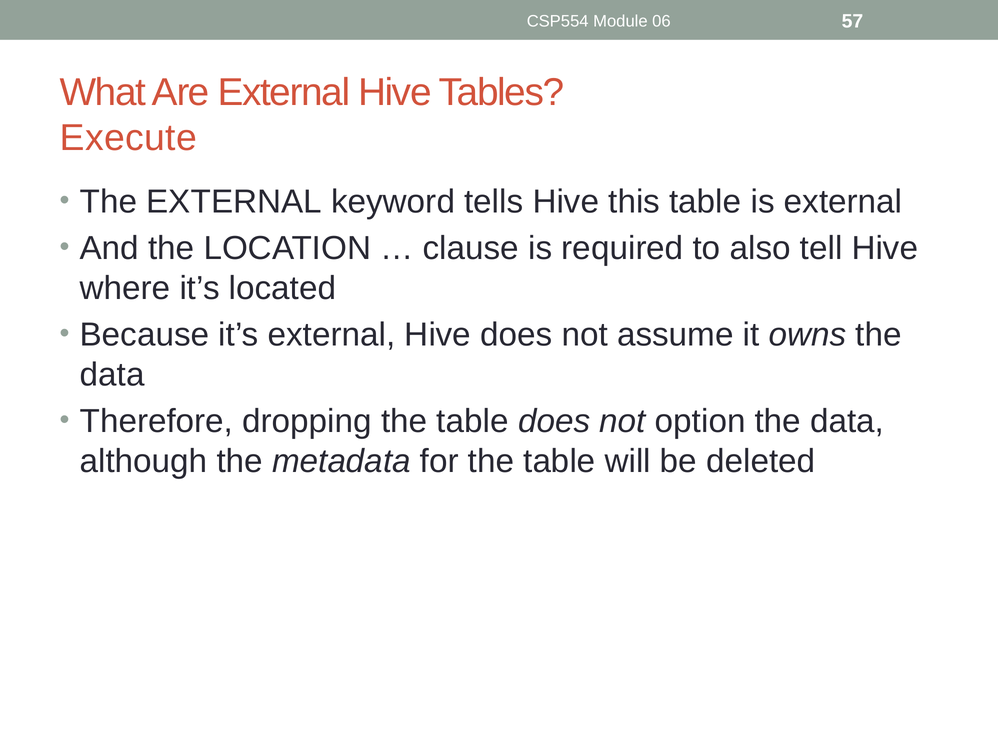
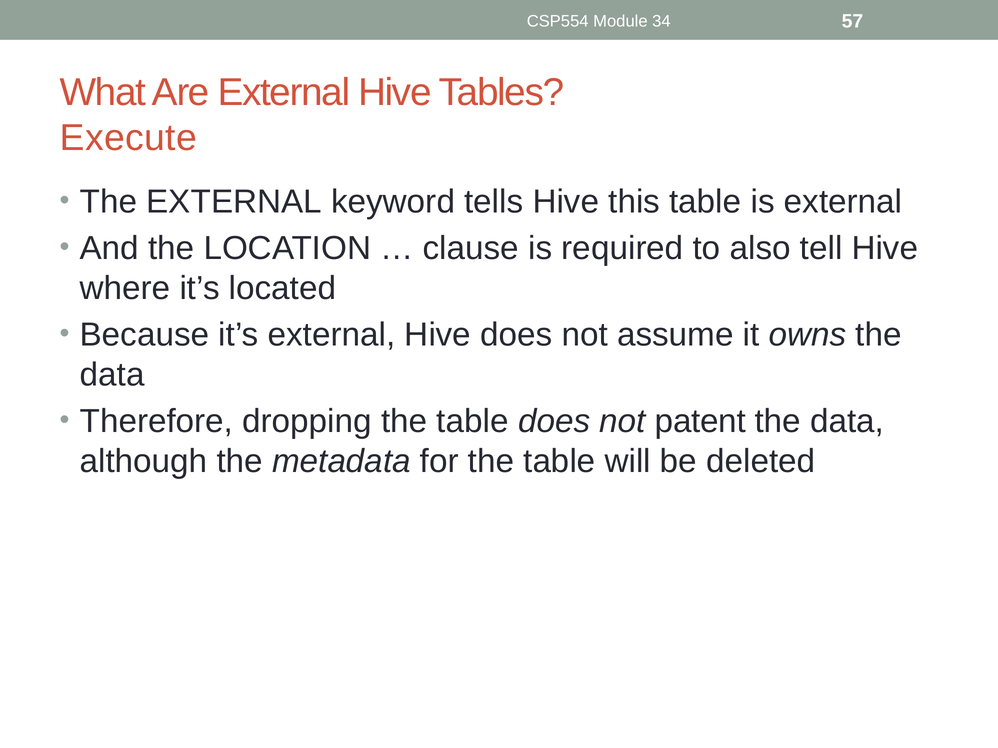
06: 06 -> 34 (661, 21)
option: option -> patent (700, 421)
